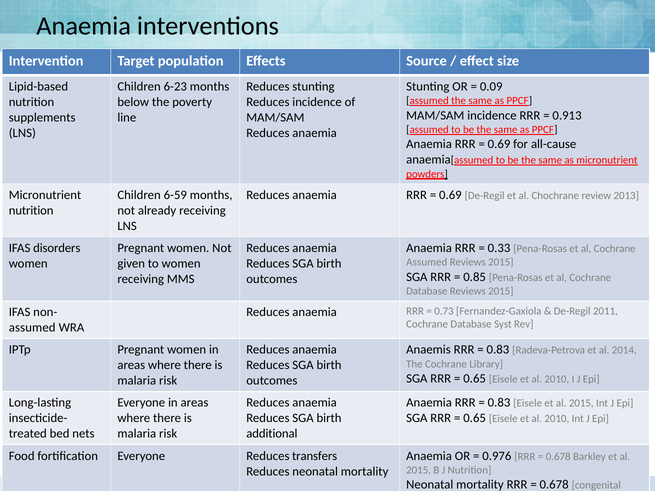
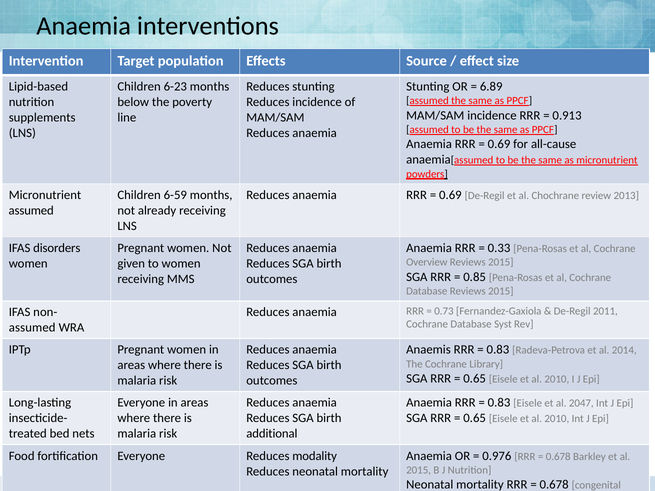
0.09: 0.09 -> 6.89 (491, 87)
nutrition: nutrition -> assumed (31, 211)
Assumed: Assumed -> Overview (427, 263)
Eisele et al 2015: 2015 -> 2047 (581, 404)
transfers: transfers -> modality (315, 456)
